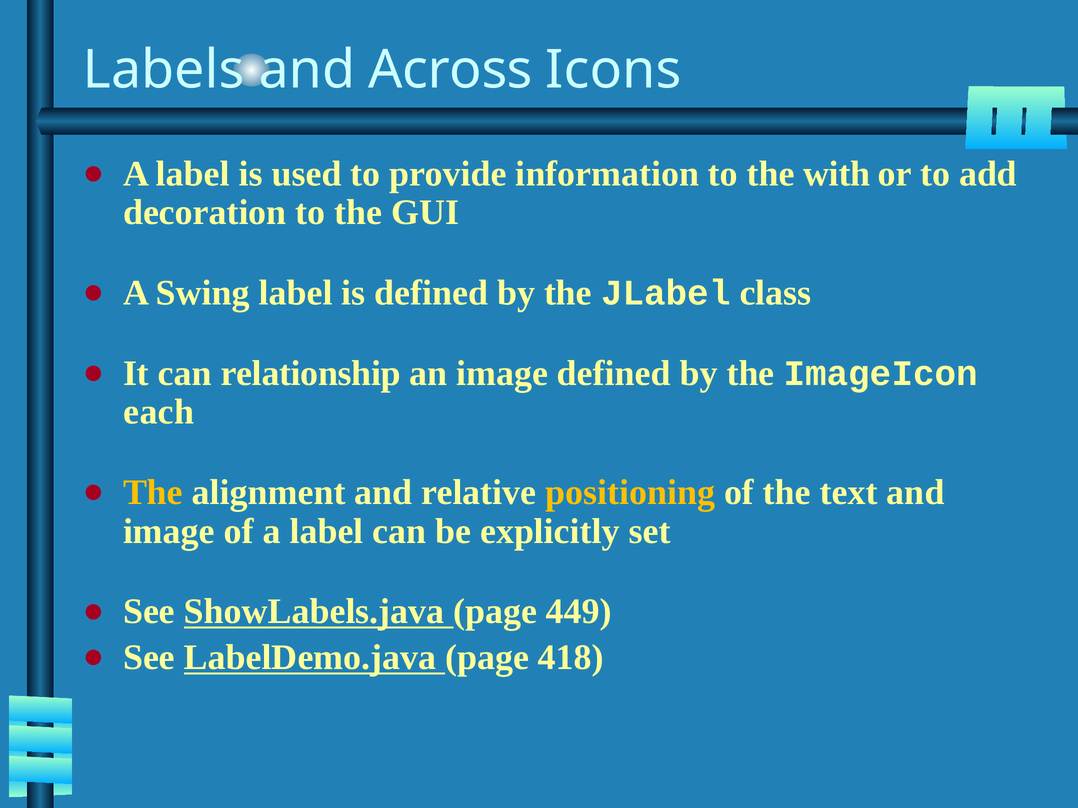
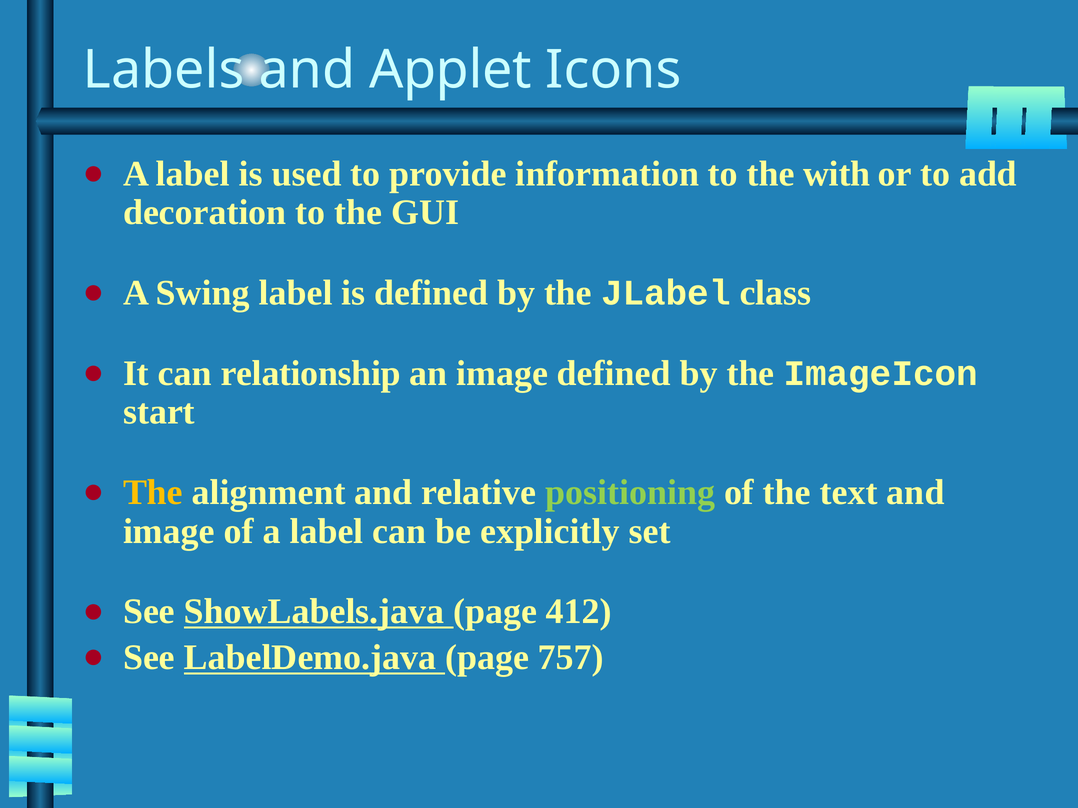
Across: Across -> Applet (450, 70)
each: each -> start (159, 412)
positioning colour: yellow -> light green (630, 493)
449: 449 -> 412 (579, 612)
418: 418 -> 757 (571, 658)
